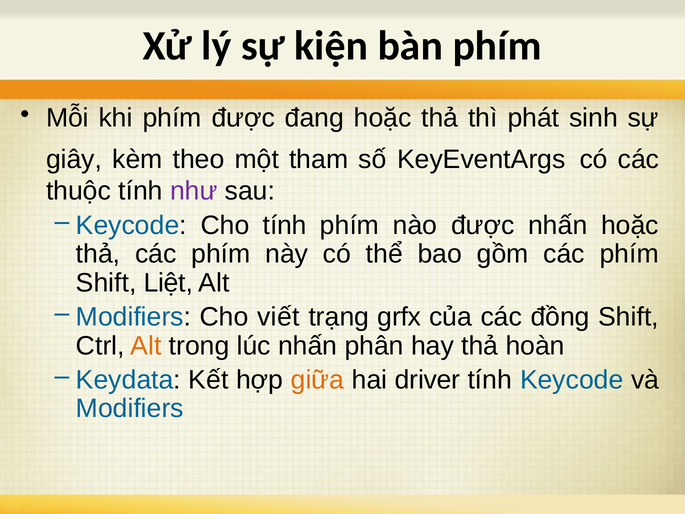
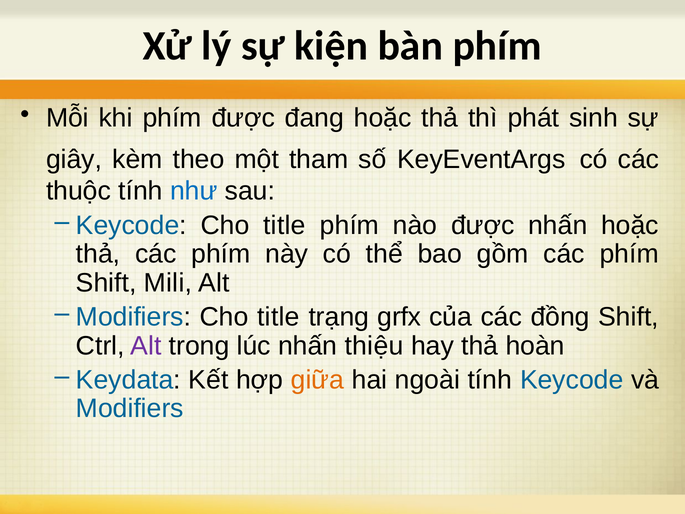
như colour: purple -> blue (194, 191)
Keycode Cho tính: tính -> title (285, 225)
Liệt: Liệt -> Mili (168, 283)
Modifiers Cho viết: viết -> title (278, 317)
Alt colour: orange -> purple (146, 346)
phân: phân -> thiệu (374, 346)
driver: driver -> ngoài (427, 380)
